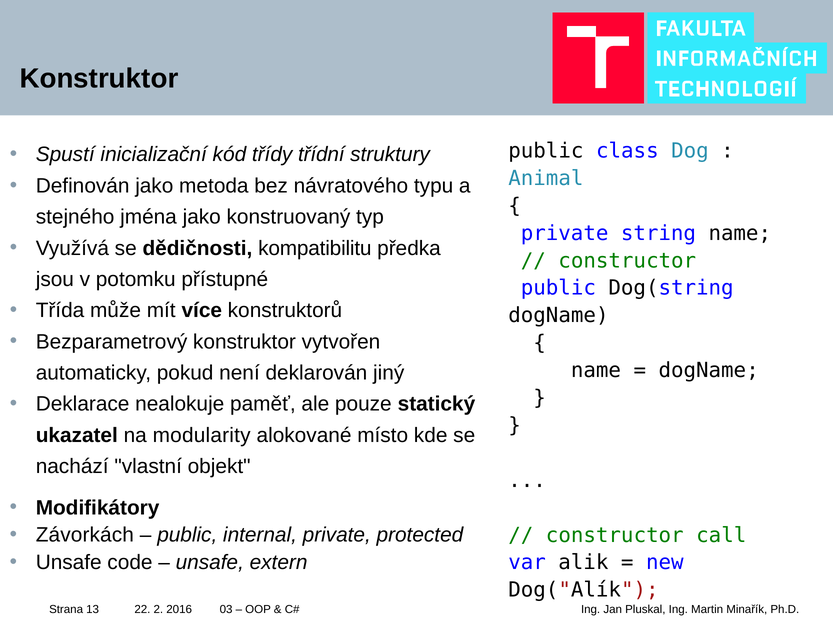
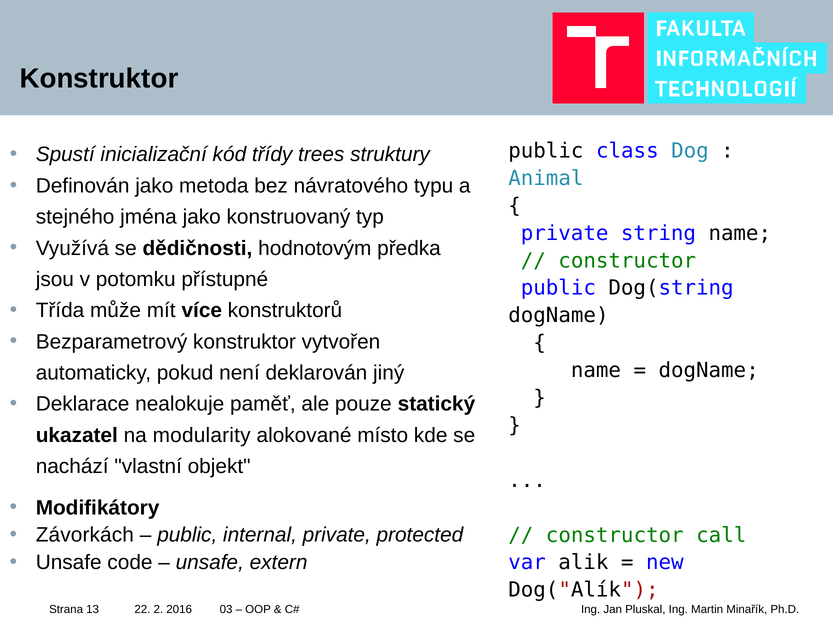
třídní: třídní -> trees (321, 155)
kompatibilitu: kompatibilitu -> hodnotovým (315, 248)
